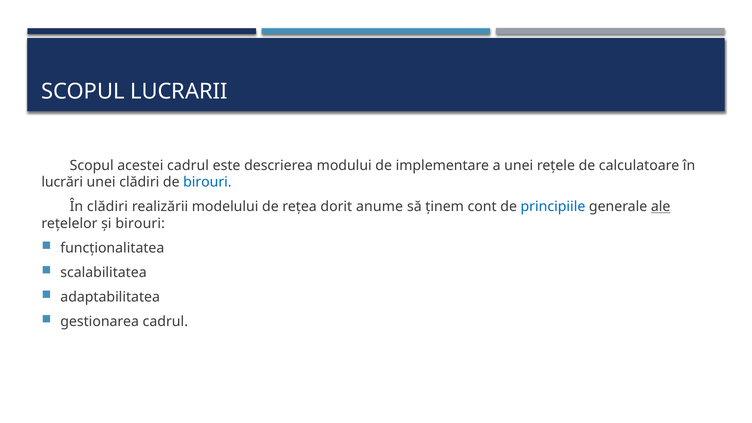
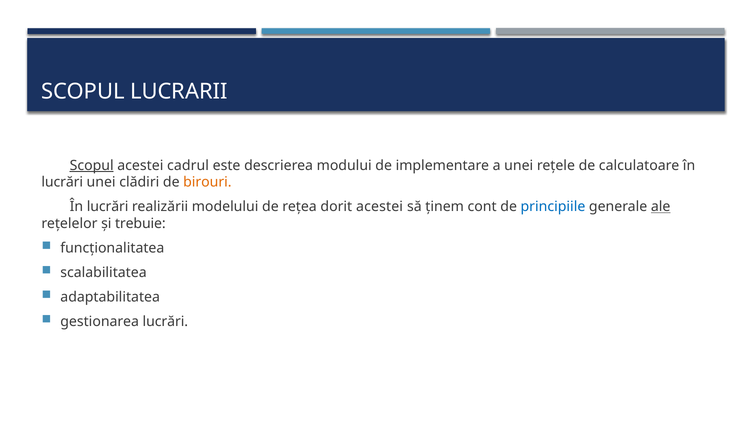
Scopul underline: none -> present (92, 165)
birouri colour: blue -> orange (207, 182)
clădiri: clădiri -> lucrări (108, 207)
dorit anume: anume -> acestei (380, 207)
și birouri: birouri -> trebuie (140, 224)
gestionarea cadrul: cadrul -> lucrări (165, 321)
